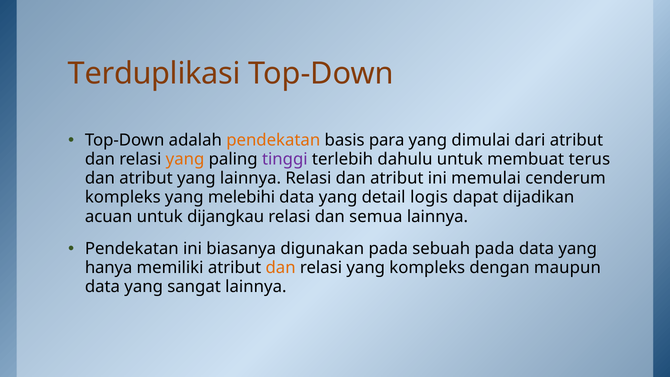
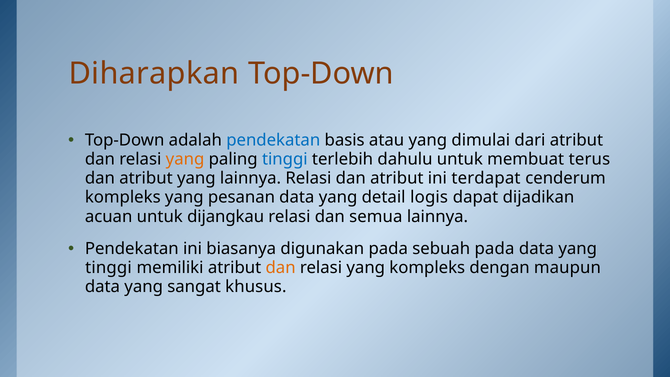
Terduplikasi: Terduplikasi -> Diharapkan (154, 74)
pendekatan colour: orange -> blue (273, 140)
para: para -> atau (387, 140)
tinggi colour: purple -> blue (285, 159)
memulai: memulai -> terdapat (486, 178)
melebihi: melebihi -> pesanan (241, 197)
hanya: hanya -> tinggi (108, 268)
sangat lainnya: lainnya -> khusus (256, 287)
